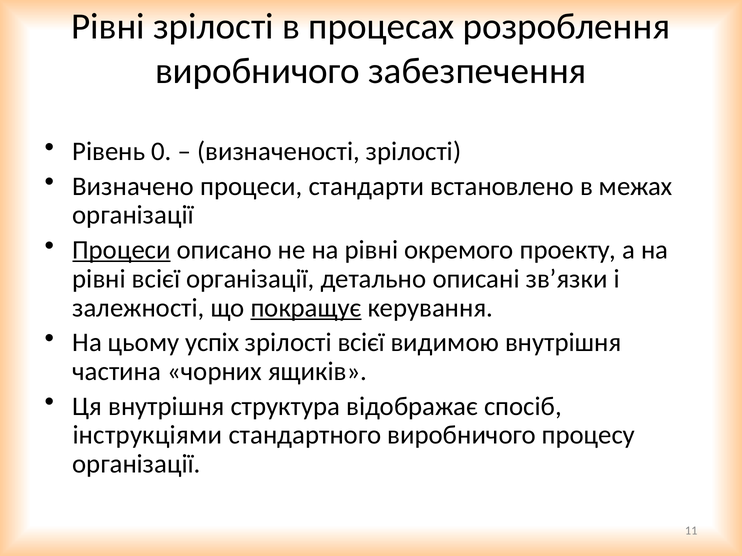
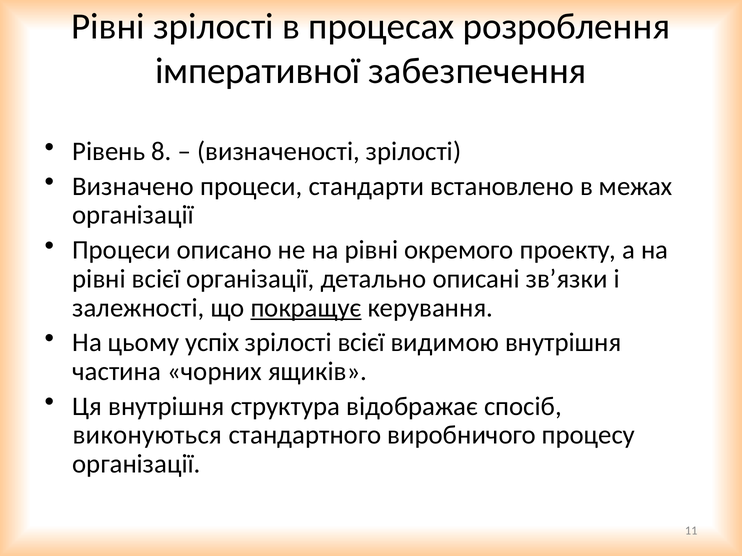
виробничого: виробничого -> імперативної (258, 71)
0: 0 -> 8 (162, 152)
Процеси underline: present -> none (121, 250)
інструкціями: інструкціями -> виконуються (147, 436)
